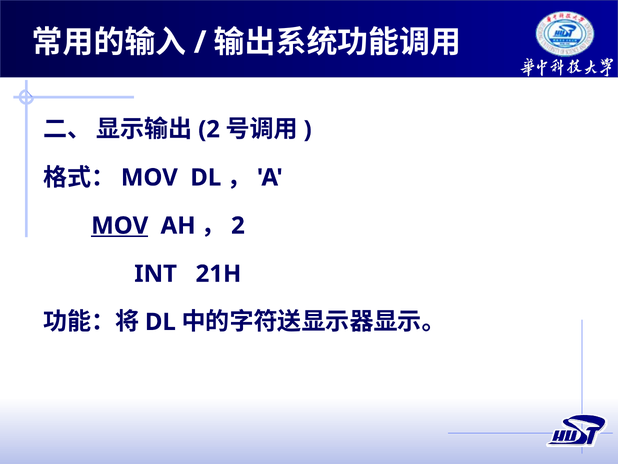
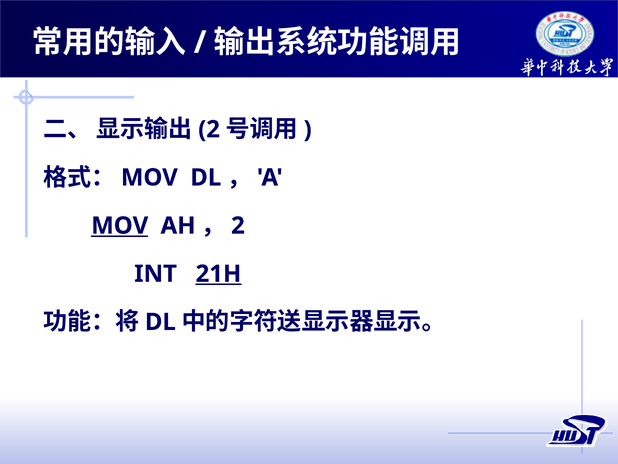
21H underline: none -> present (218, 274)
